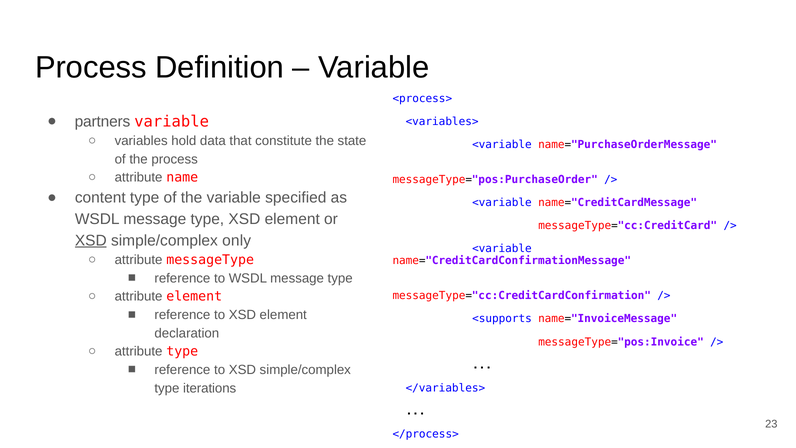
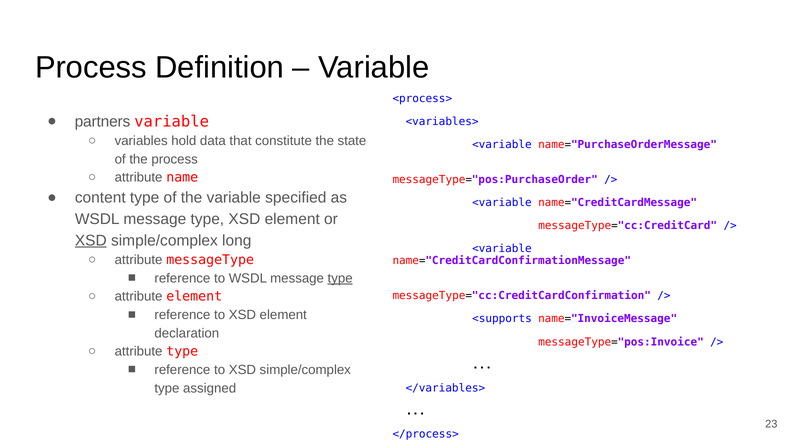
only: only -> long (237, 240)
type underline: none -> present (340, 278)
iterations: iterations -> assigned (210, 388)
